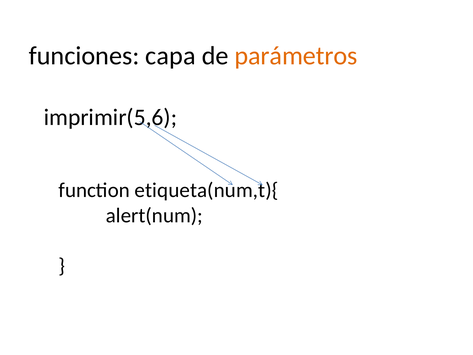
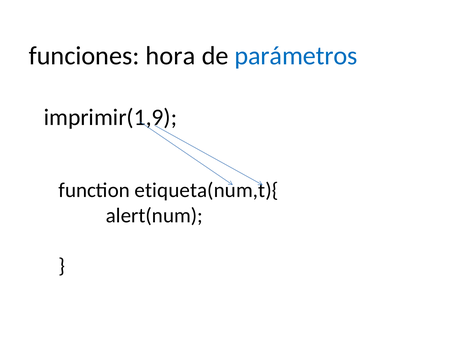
capa: capa -> hora (170, 56)
parámetros colour: orange -> blue (296, 56)
imprimir(5,6: imprimir(5,6 -> imprimir(1,9 (110, 117)
